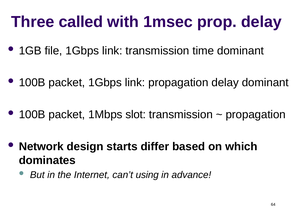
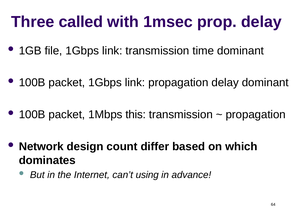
slot: slot -> this (136, 114)
starts: starts -> count (122, 146)
